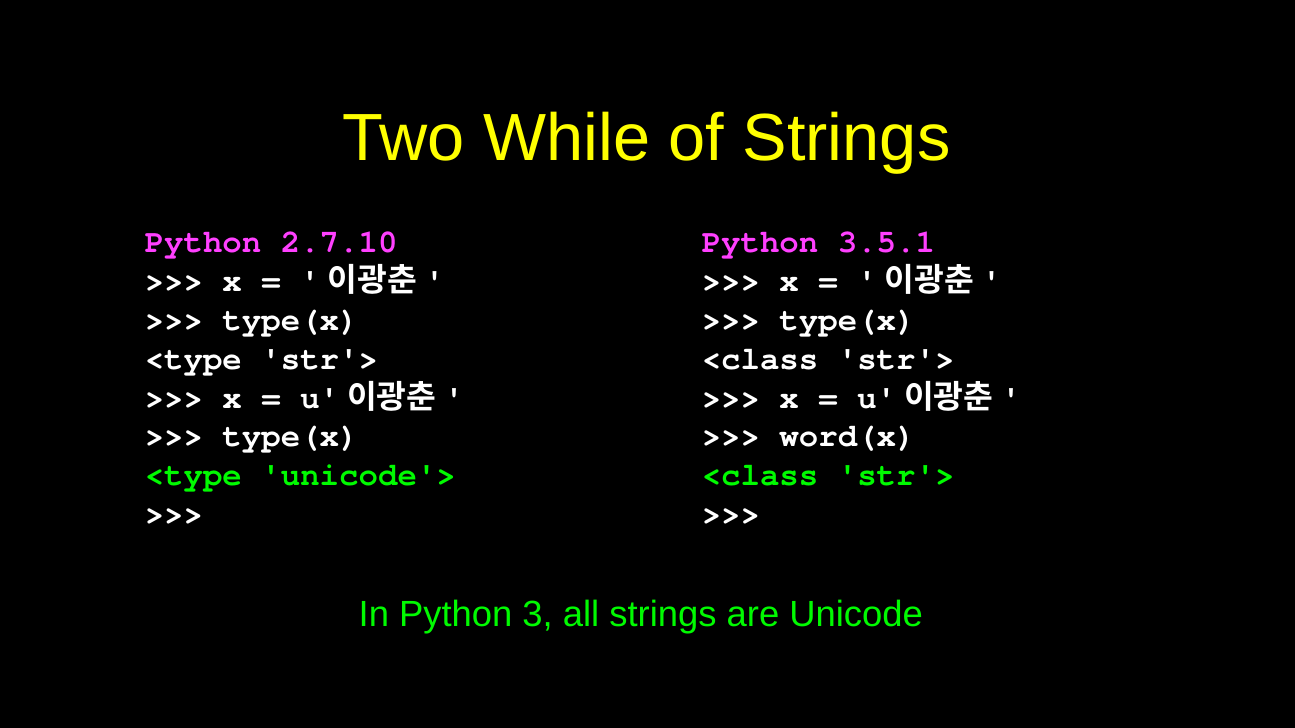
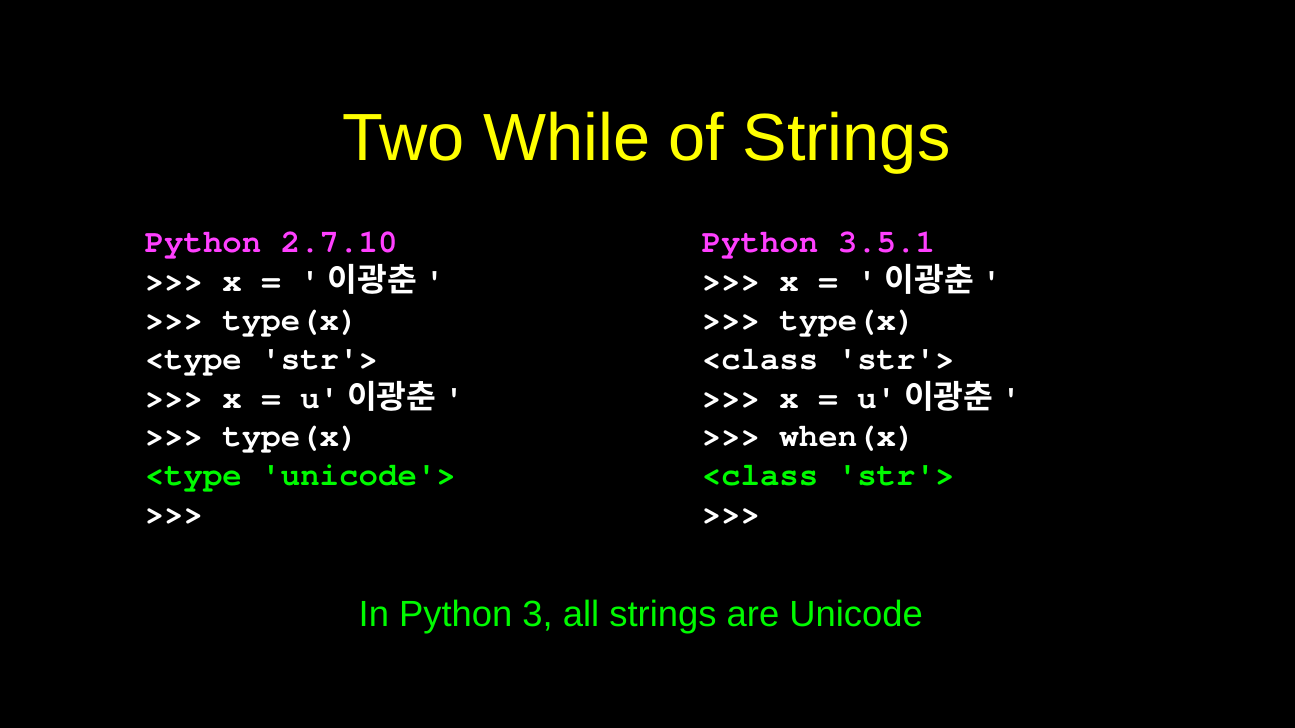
word(x: word(x -> when(x (848, 437)
